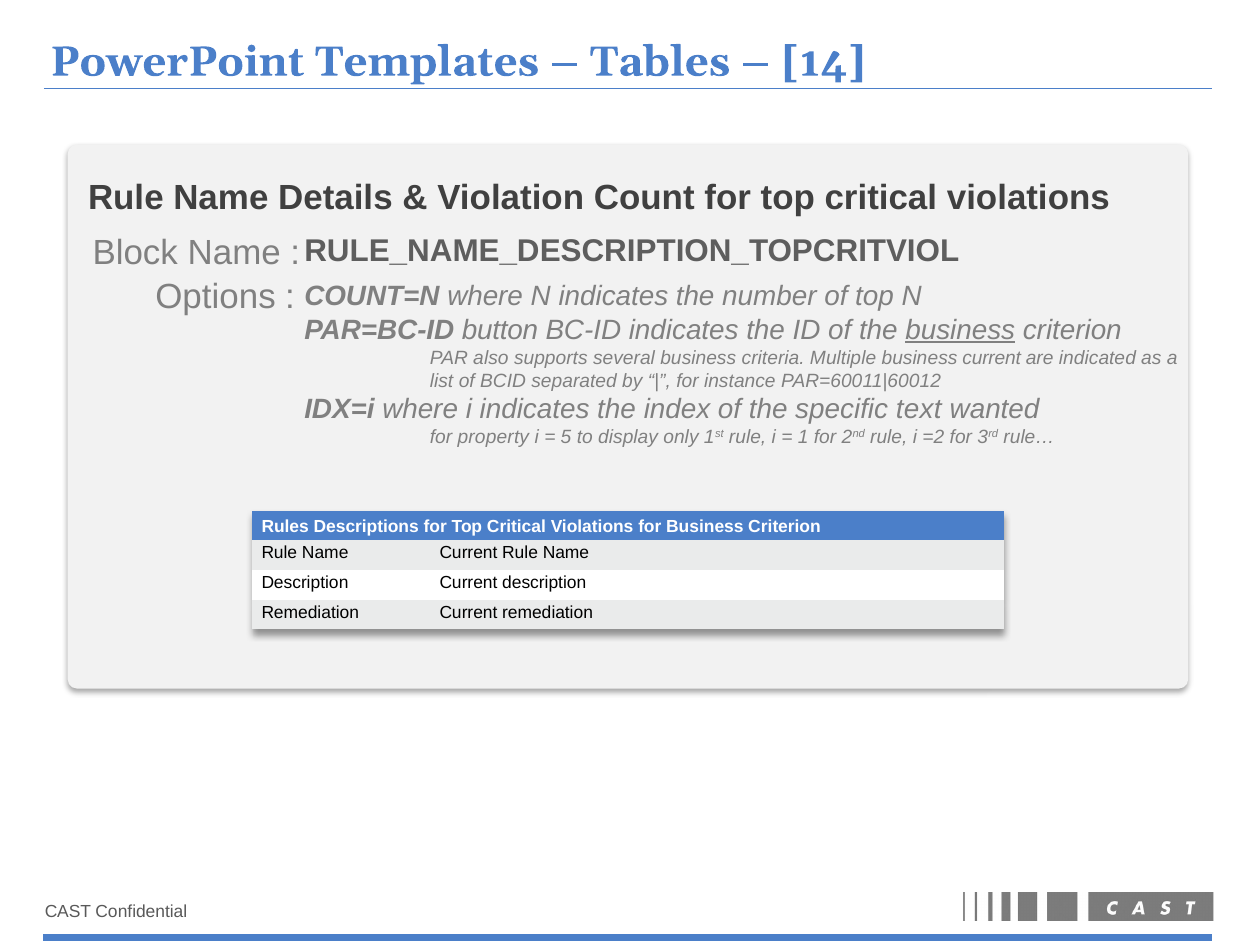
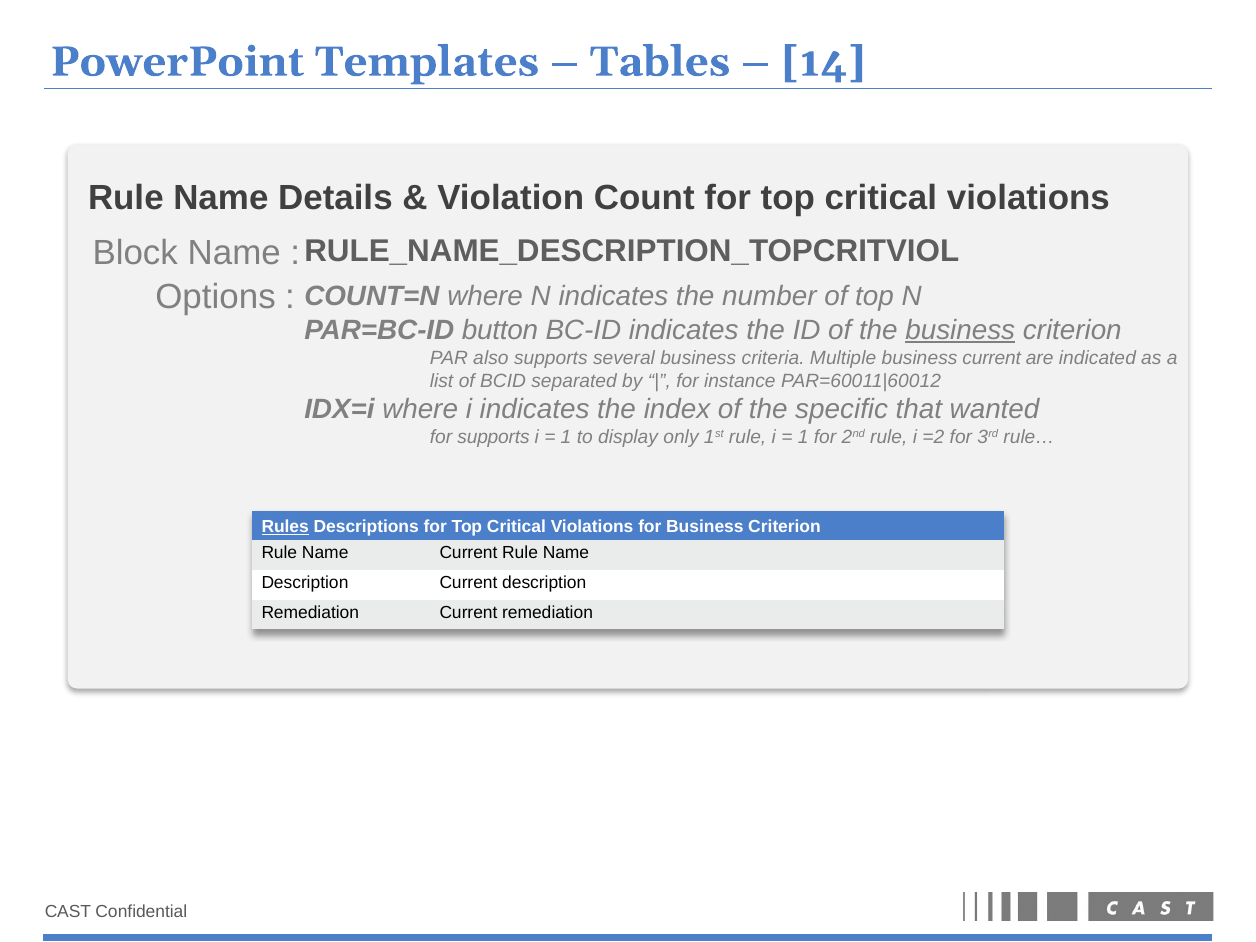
text: text -> that (919, 410)
for property: property -> supports (493, 437)
5: 5 -> 1 (566, 437)
Rules underline: none -> present (285, 527)
